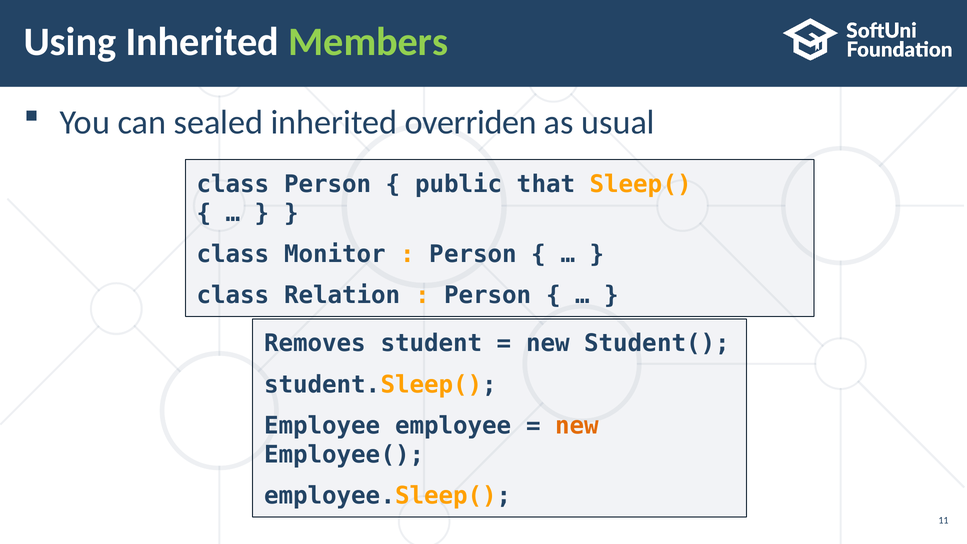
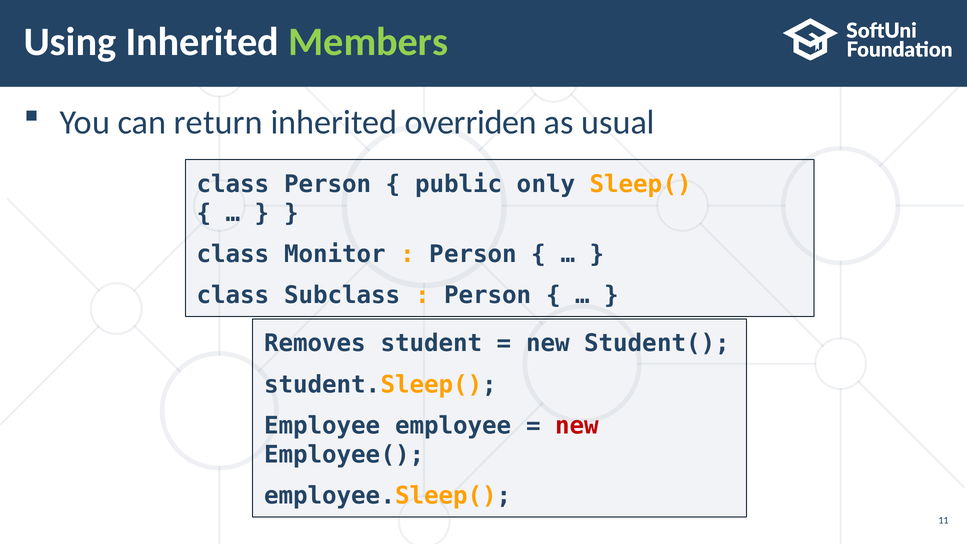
sealed: sealed -> return (218, 123)
that: that -> only (546, 184)
Relation: Relation -> Subclass (342, 295)
new colour: orange -> red (577, 426)
